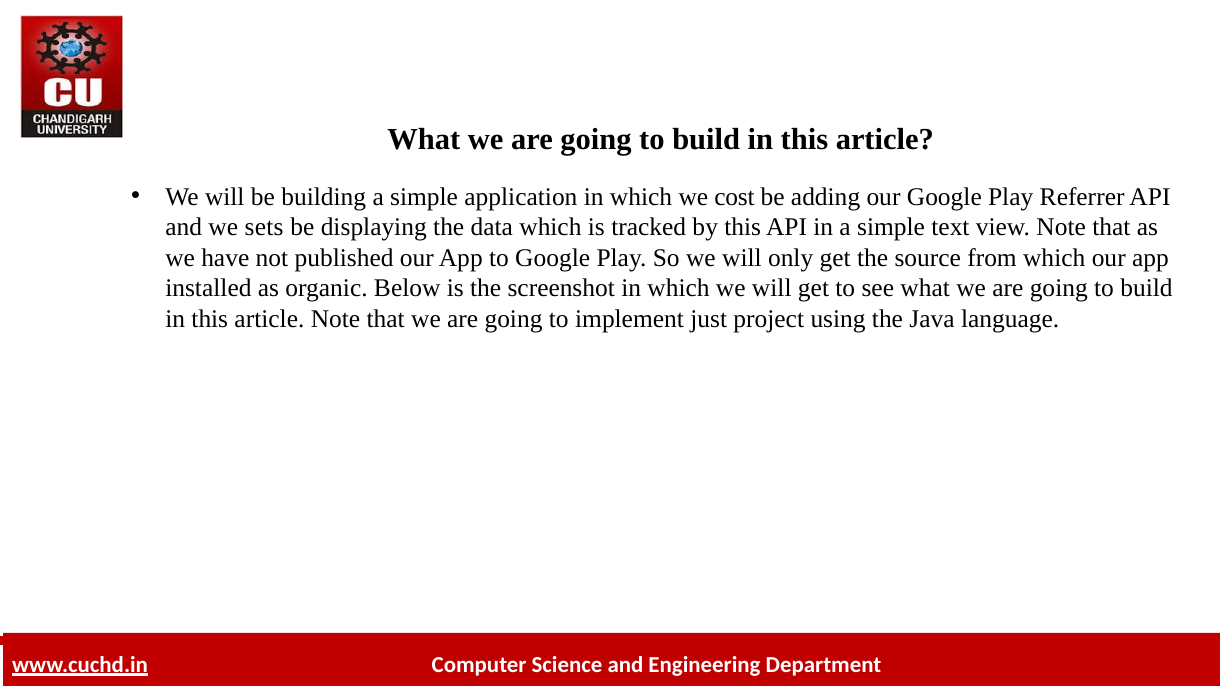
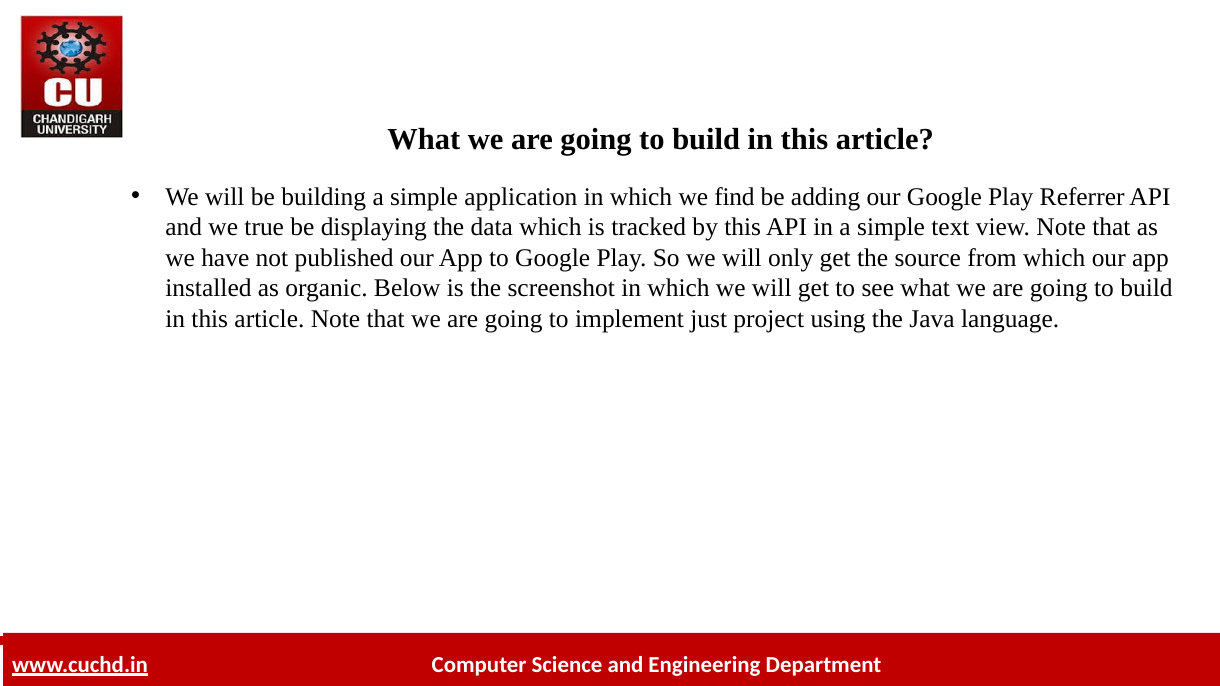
cost: cost -> find (735, 197)
sets: sets -> true (264, 227)
